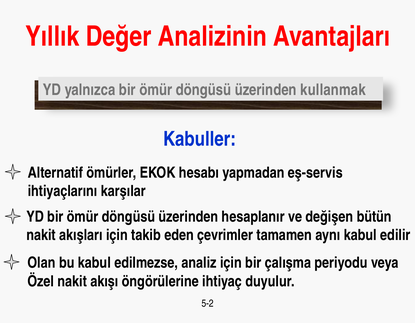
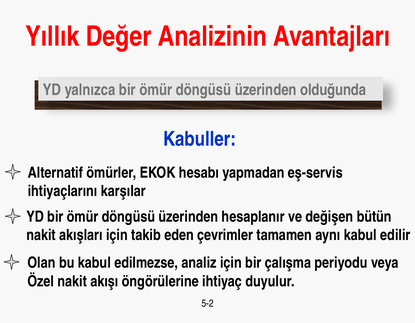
kullanmak: kullanmak -> olduğunda (333, 90)
